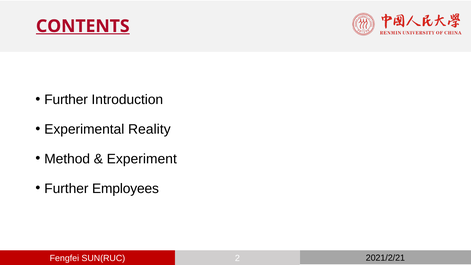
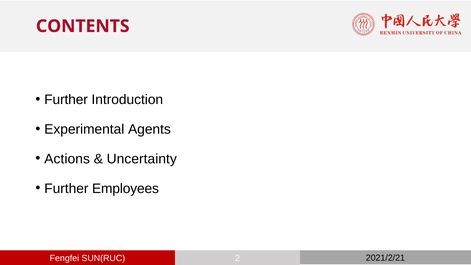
CONTENTS underline: present -> none (83, 26)
Reality: Reality -> Agents (149, 129)
Method: Method -> Actions (67, 159)
Experiment: Experiment -> Uncertainty (142, 159)
